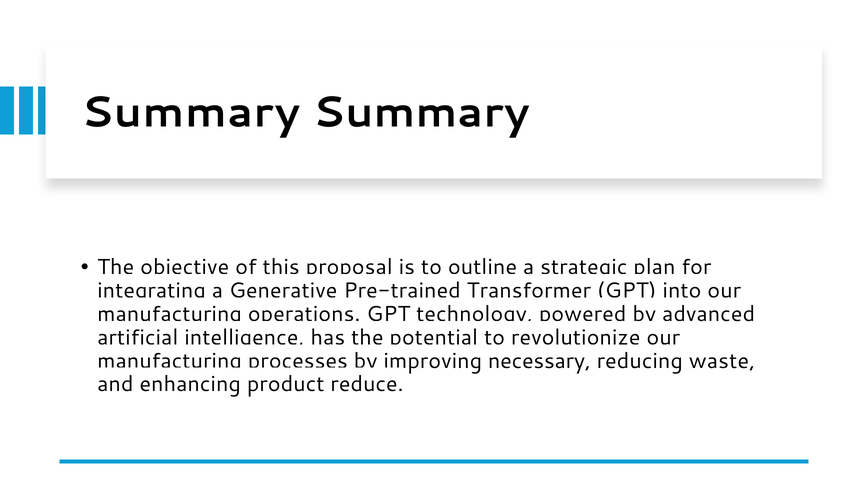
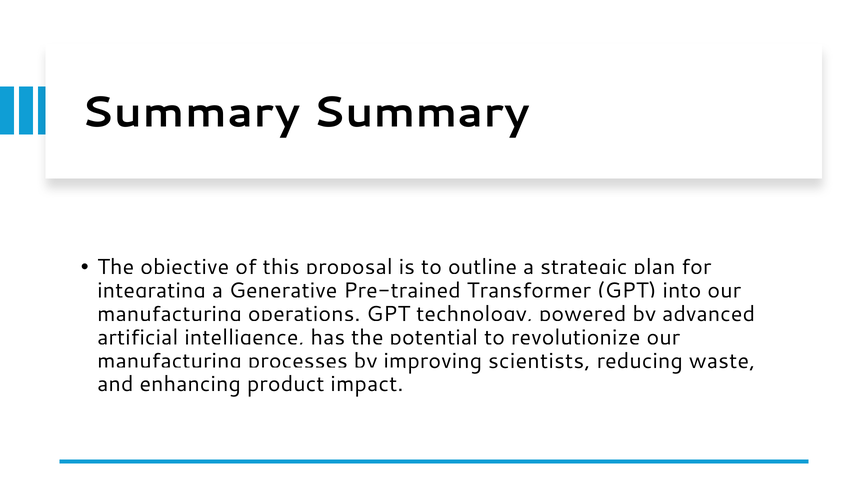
necessary: necessary -> scientists (539, 361)
reduce: reduce -> impact (367, 384)
